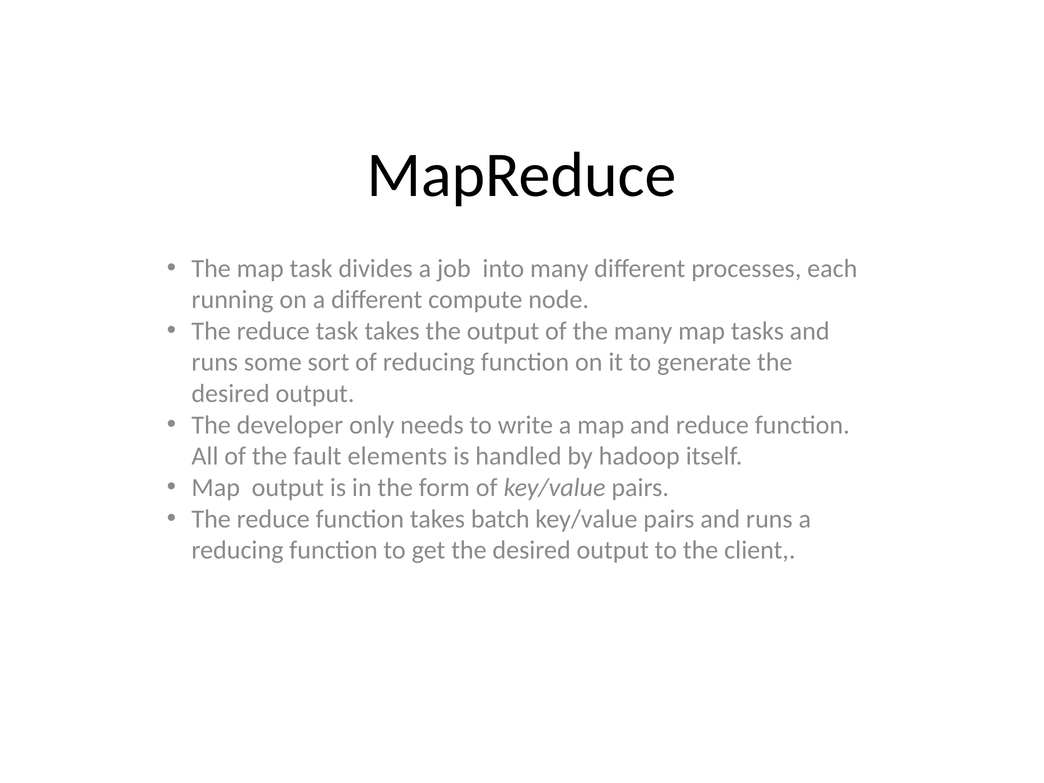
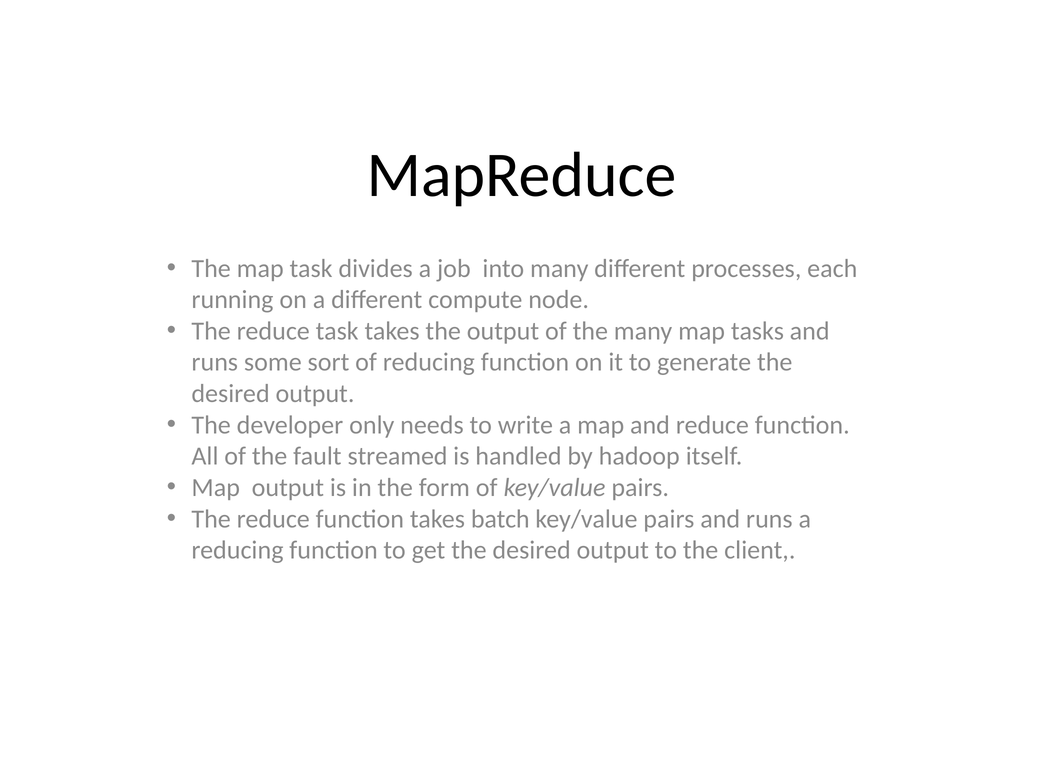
elements: elements -> streamed (398, 456)
